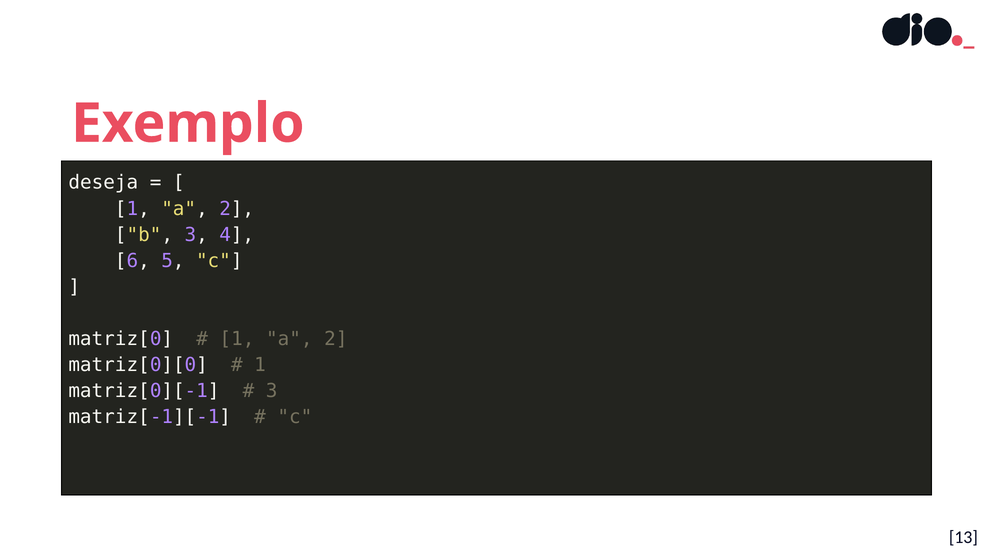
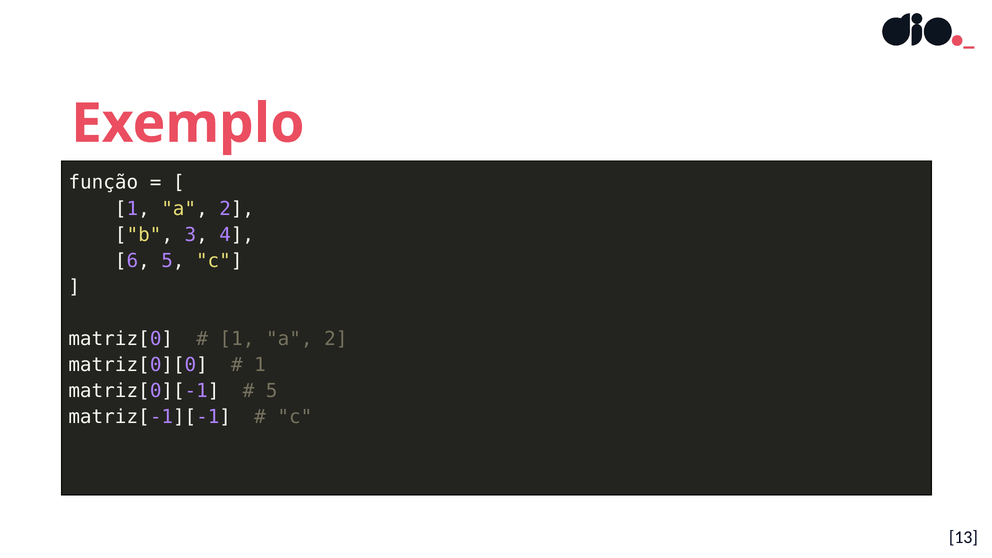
deseja: deseja -> função (103, 183)
3: 3 -> 5 (272, 391)
